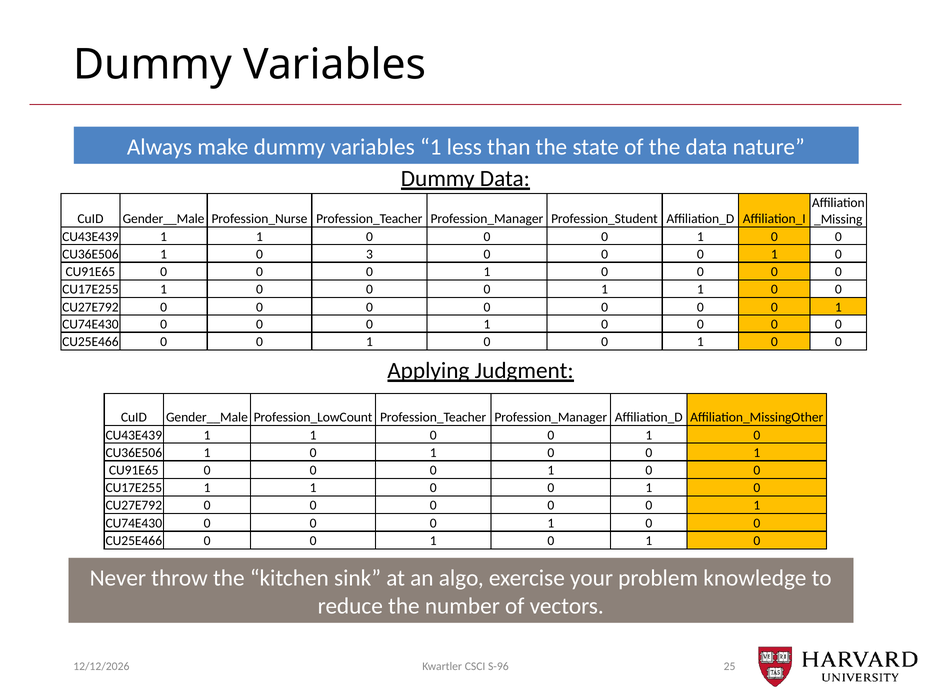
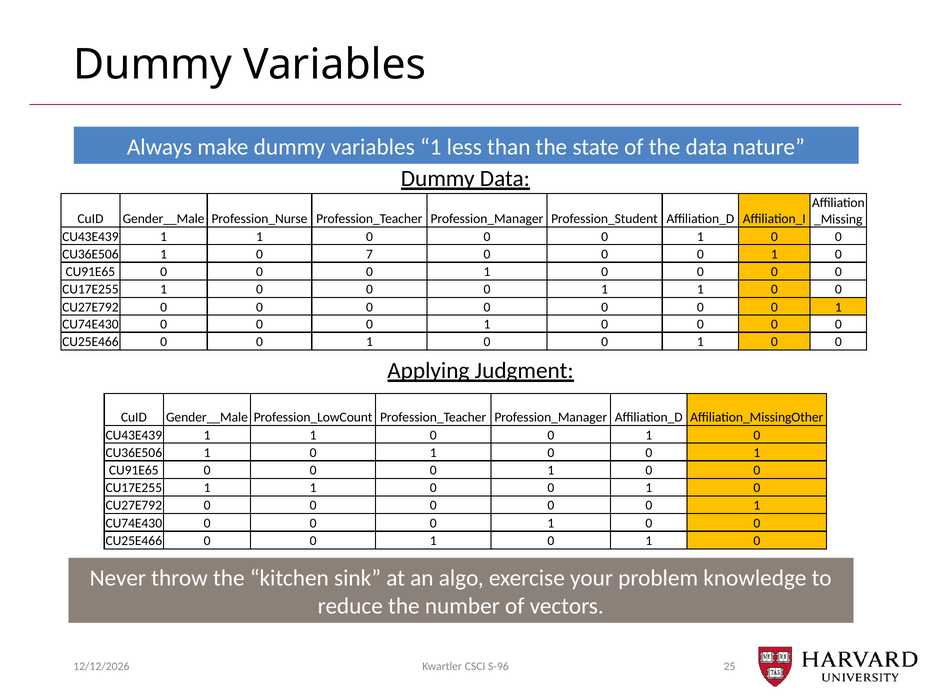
3: 3 -> 7 (369, 254)
